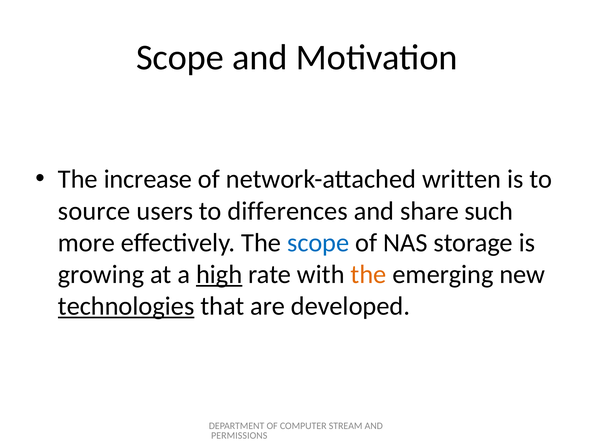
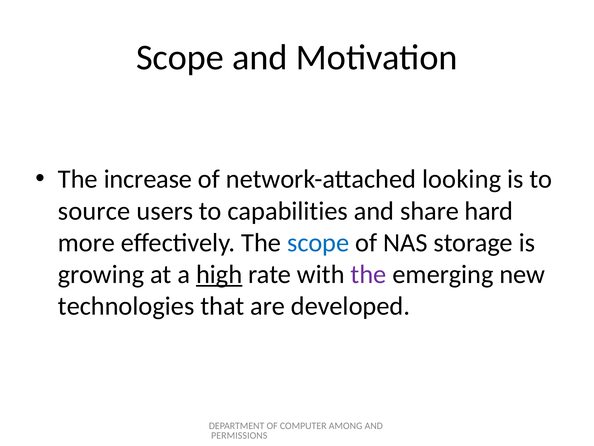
written: written -> looking (462, 179)
differences: differences -> capabilities (288, 211)
such: such -> hard (489, 211)
the colour: orange -> purple (369, 274)
technologies underline: present -> none (126, 306)
STREAM: STREAM -> AMONG (346, 425)
